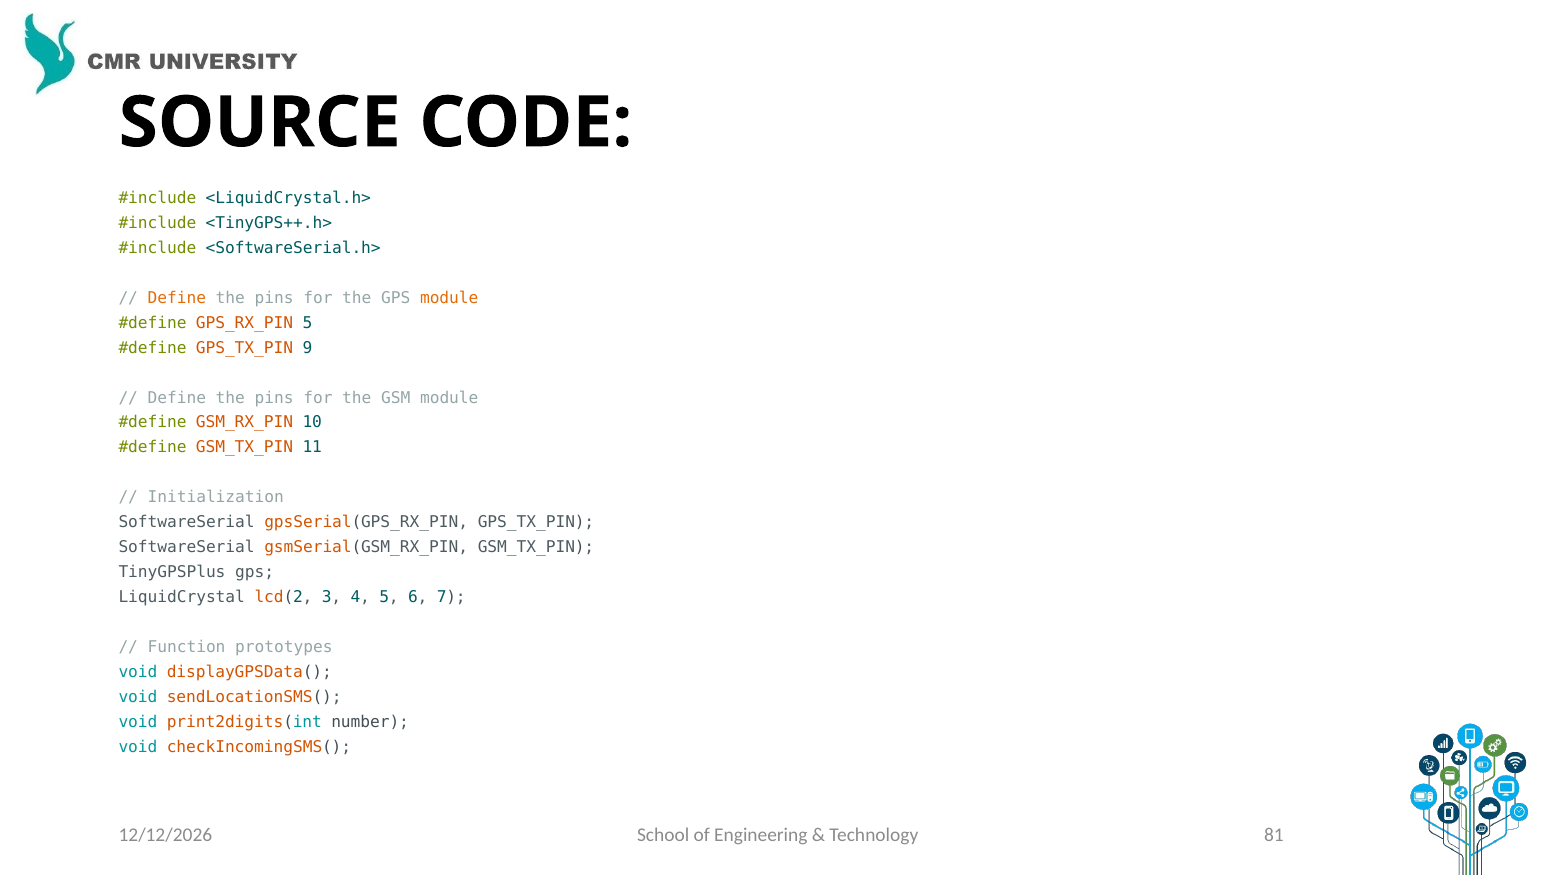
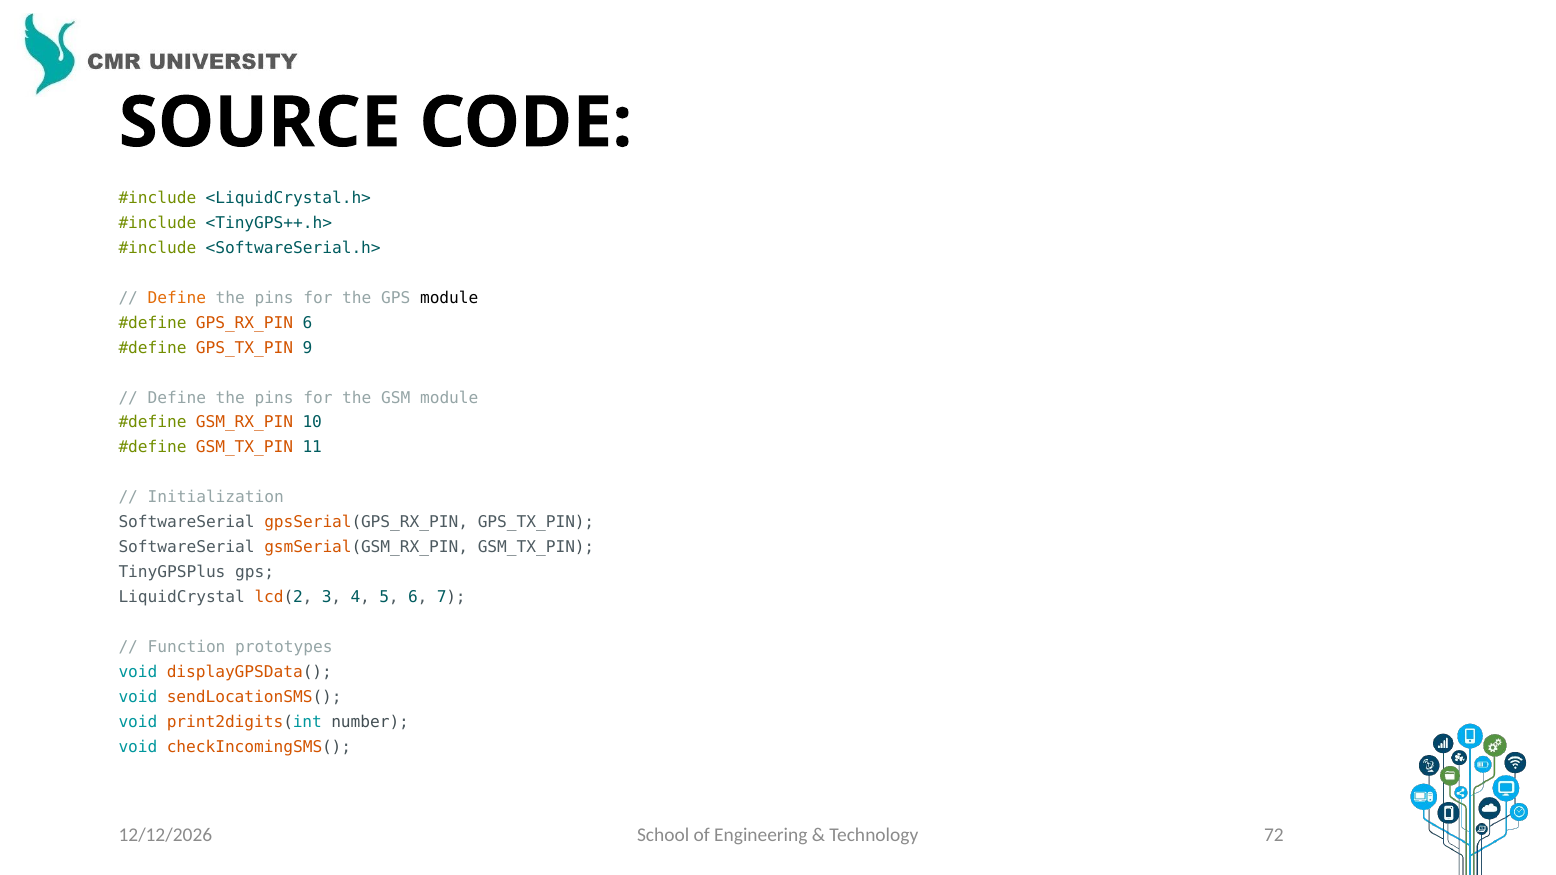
module colour: orange -> black (449, 298)
GPS_RX_PIN 5: 5 -> 6 (307, 323)
81: 81 -> 72 (1274, 836)
